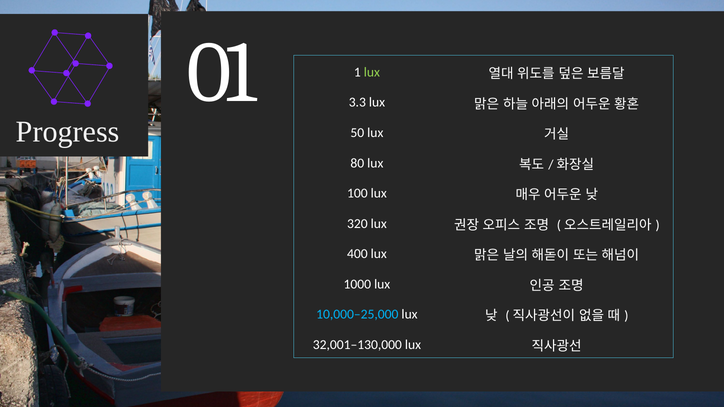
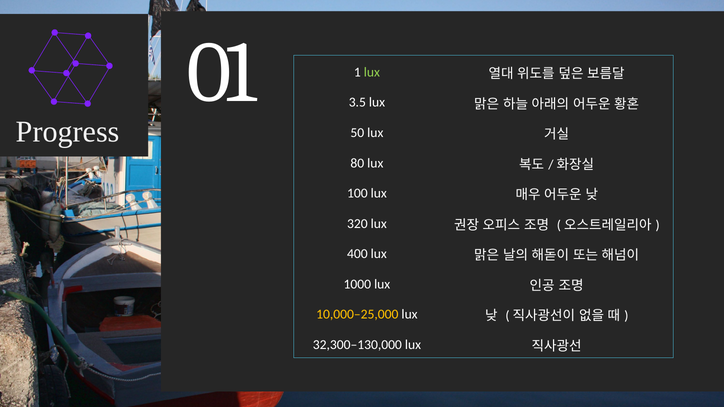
3.3: 3.3 -> 3.5 (357, 103)
10,000–25,000 colour: light blue -> yellow (357, 315)
32,001–130,000: 32,001–130,000 -> 32,300–130,000 (357, 345)
